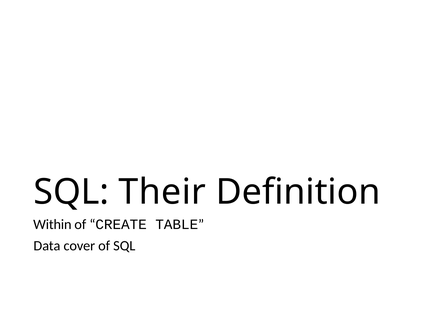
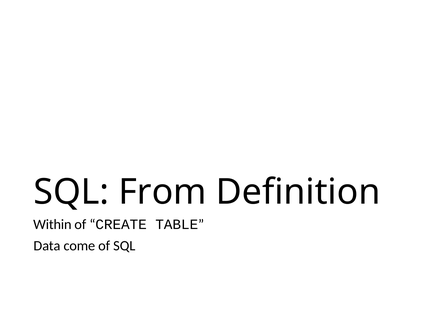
Their: Their -> From (163, 192)
cover: cover -> come (79, 246)
